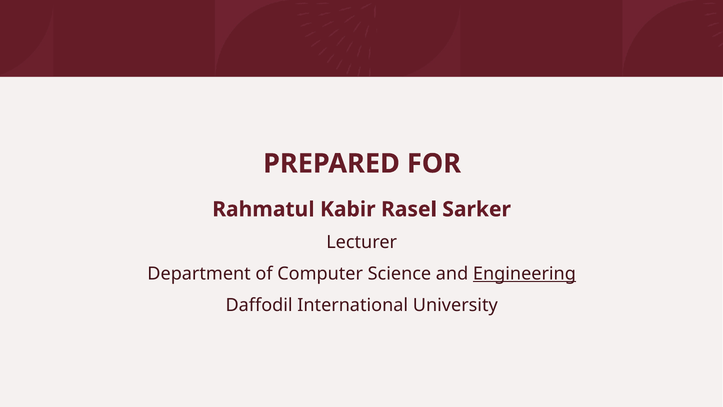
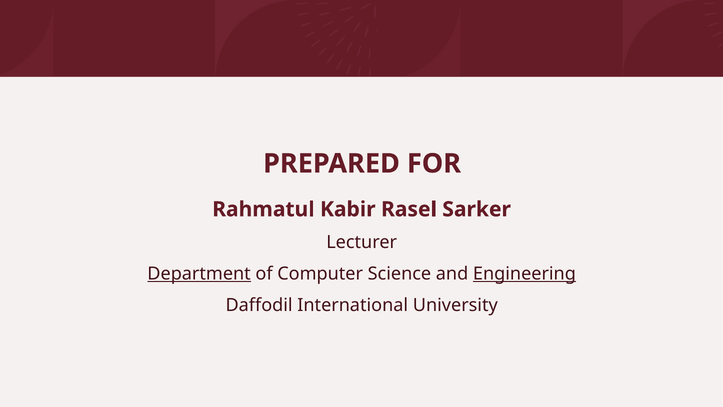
Department underline: none -> present (199, 274)
